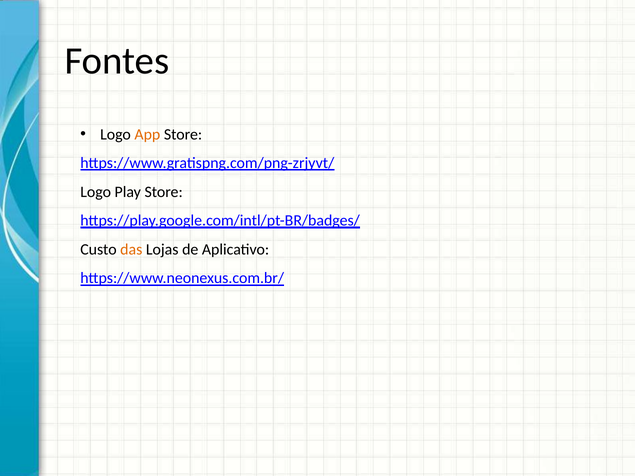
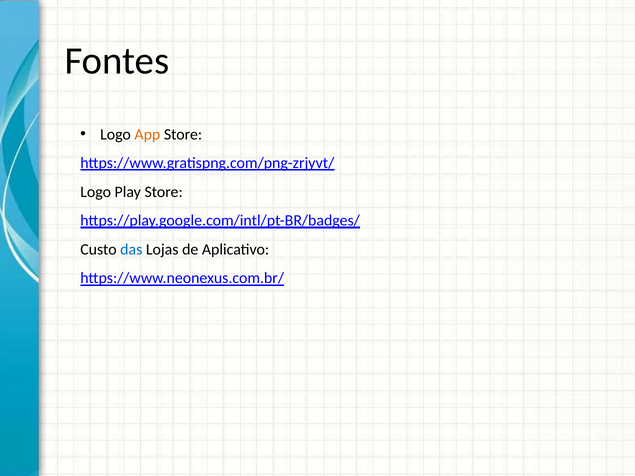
das colour: orange -> blue (131, 250)
